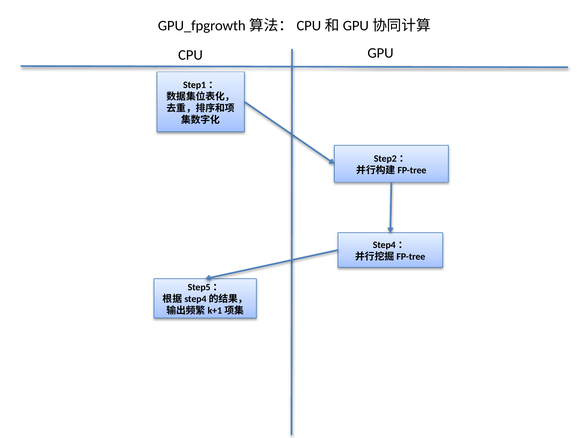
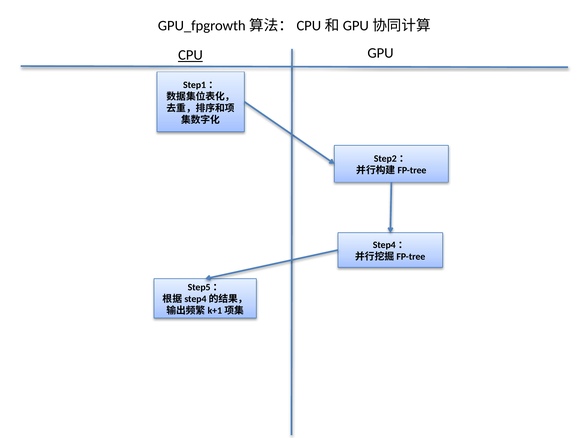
CPU underline: none -> present (190, 55)
